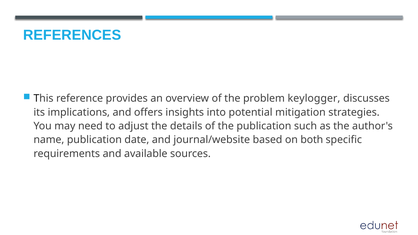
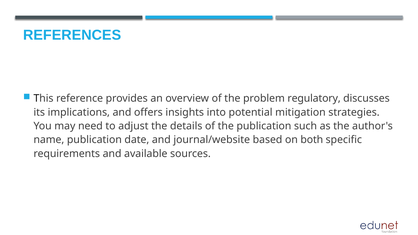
keylogger: keylogger -> regulatory (314, 99)
